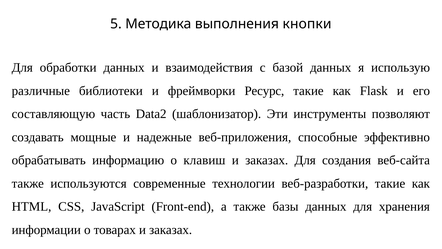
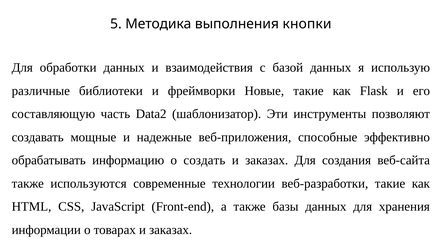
Ресурс: Ресурс -> Новые (264, 91)
клавиш: клавиш -> создать (204, 160)
